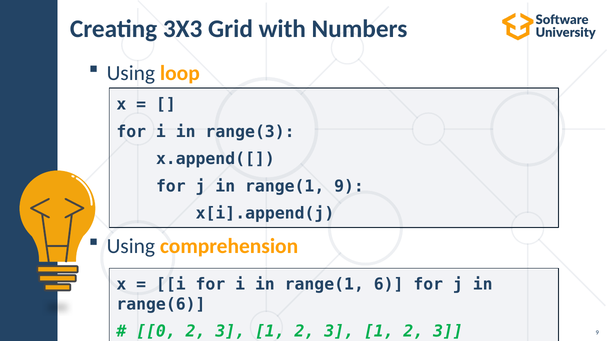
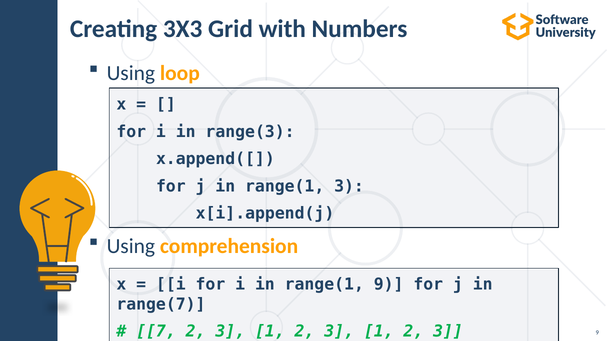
range(1 9: 9 -> 3 (349, 186)
range(1 6: 6 -> 9 (389, 285)
range(6: range(6 -> range(7 (161, 305)
0: 0 -> 7 (156, 332)
